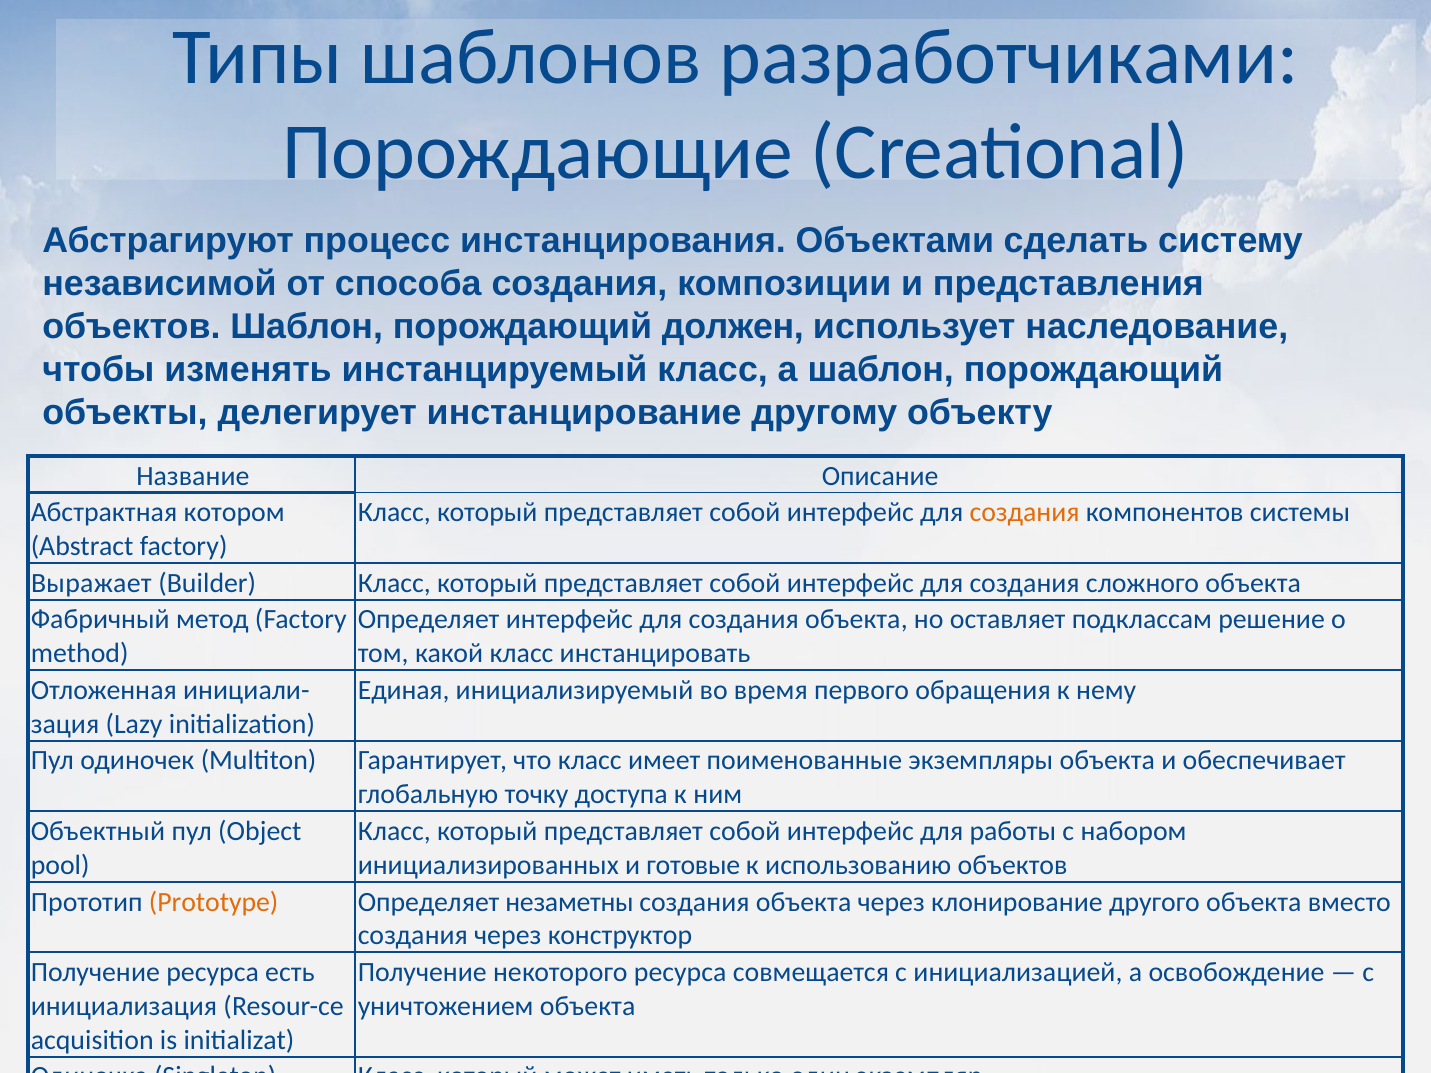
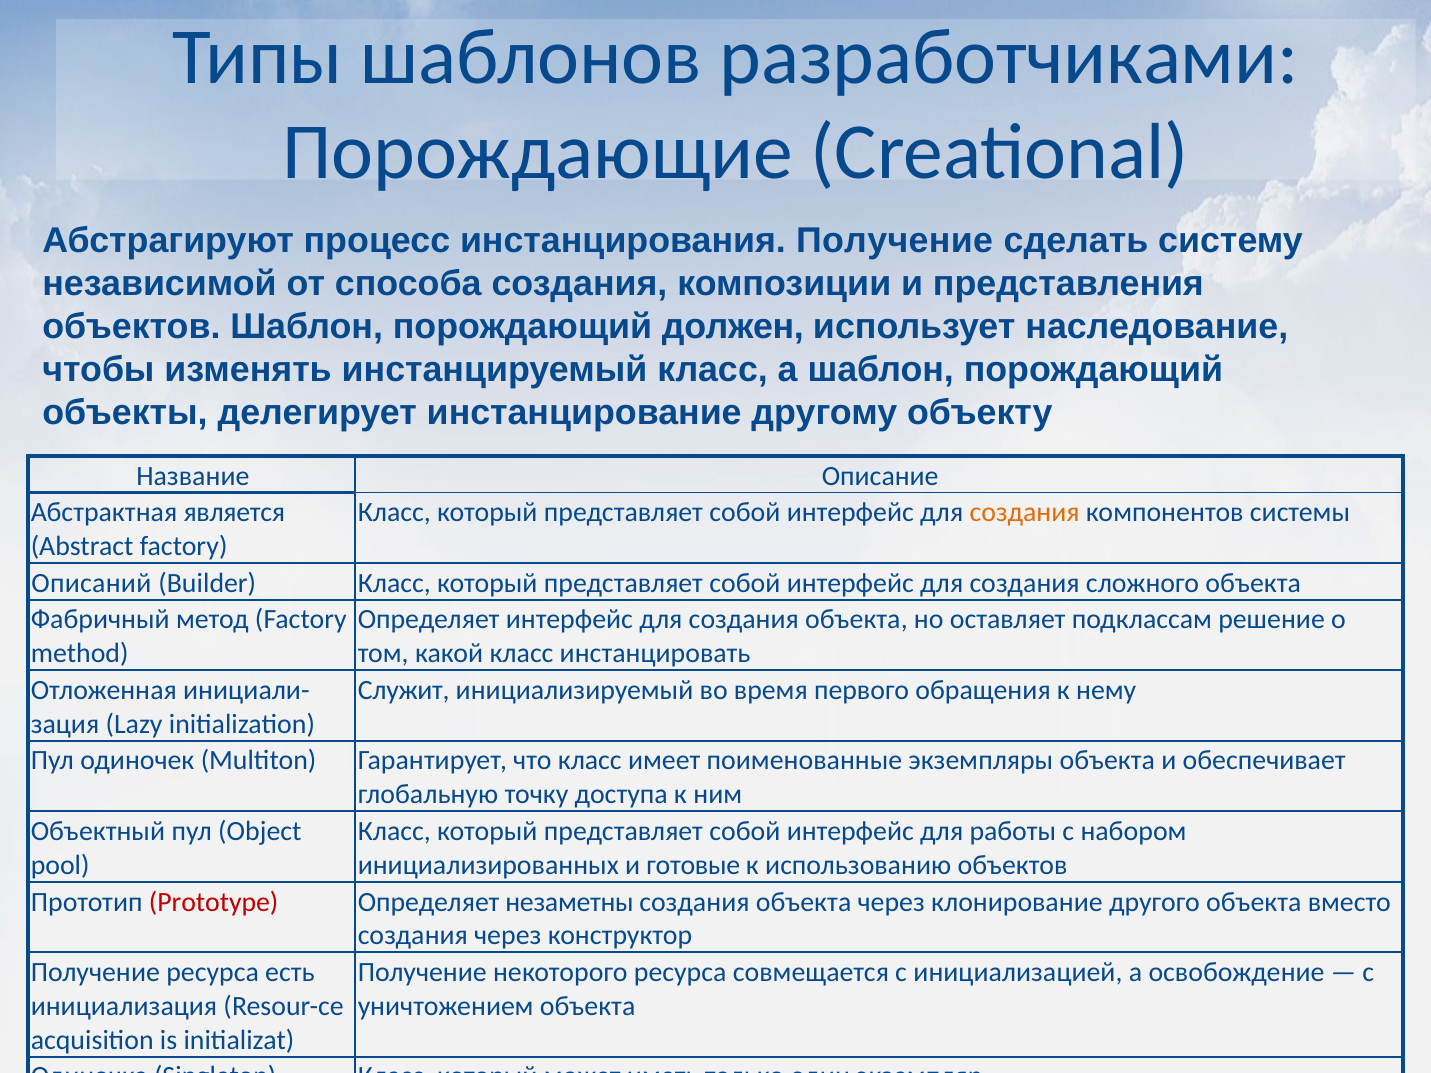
инстанцирования Объектами: Объектами -> Получение (895, 241)
котором: котором -> является (234, 513)
Выражает: Выражает -> Описаний (91, 583)
Единая: Единая -> Служит (404, 690)
Prototype colour: orange -> red (214, 902)
